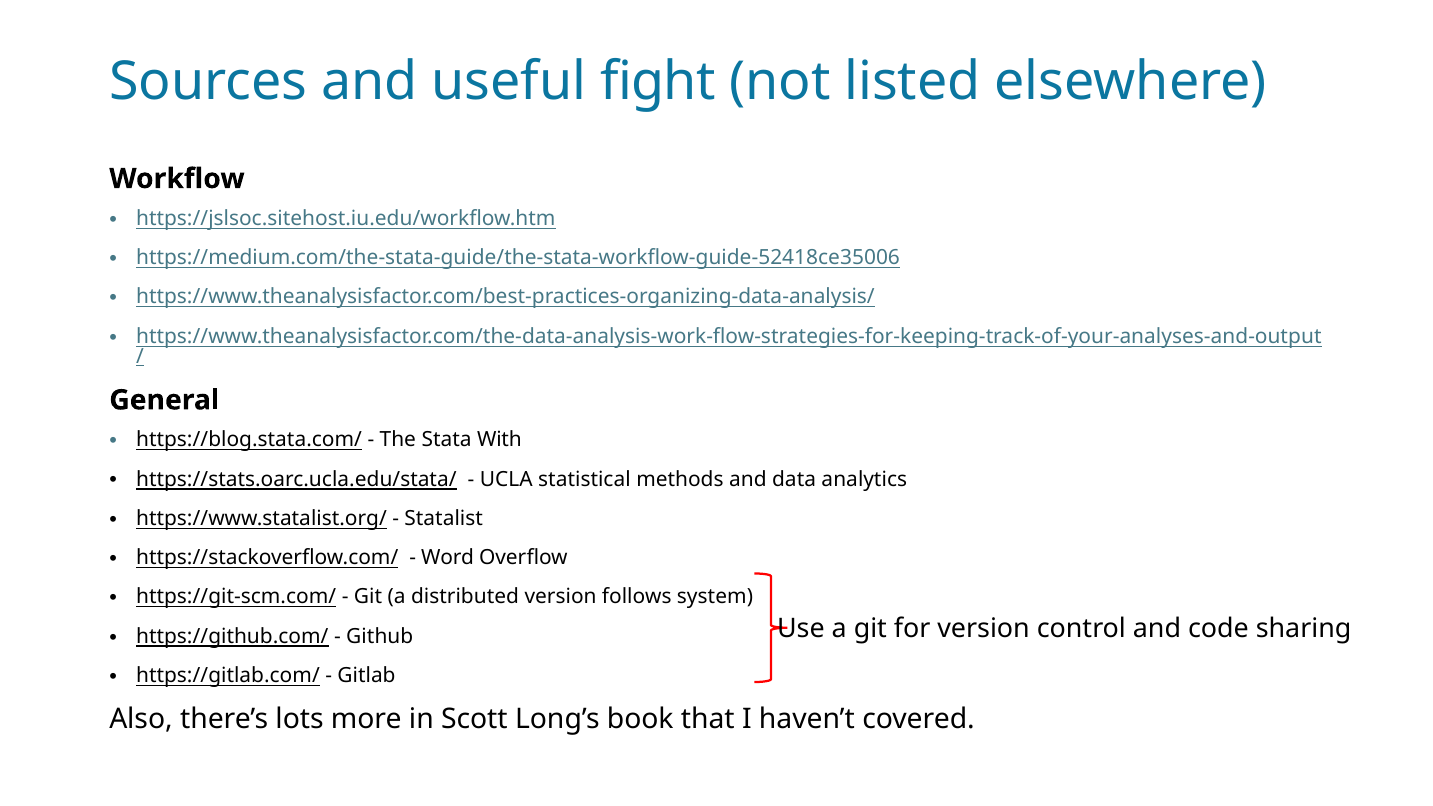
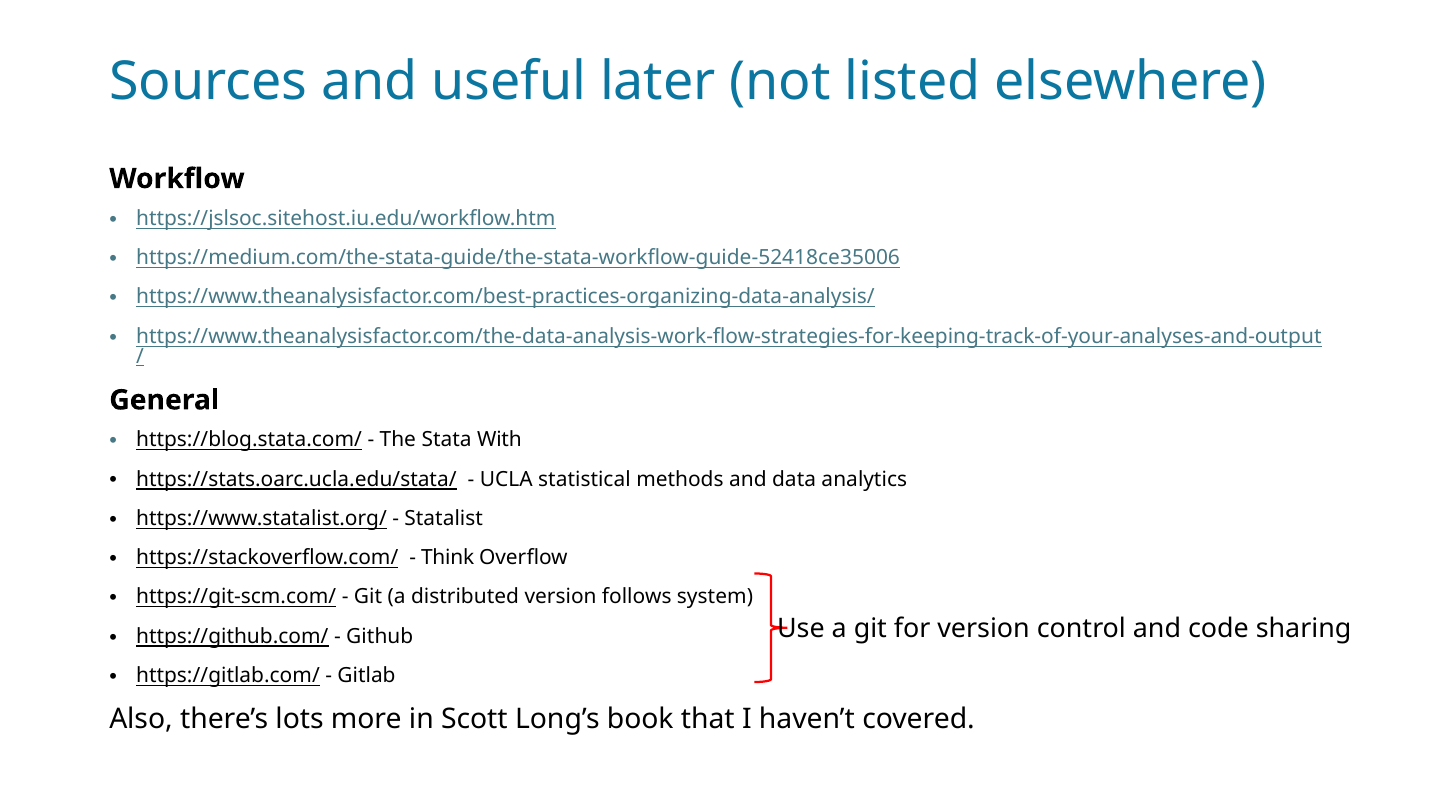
fight: fight -> later (658, 82)
Word: Word -> Think (448, 558)
